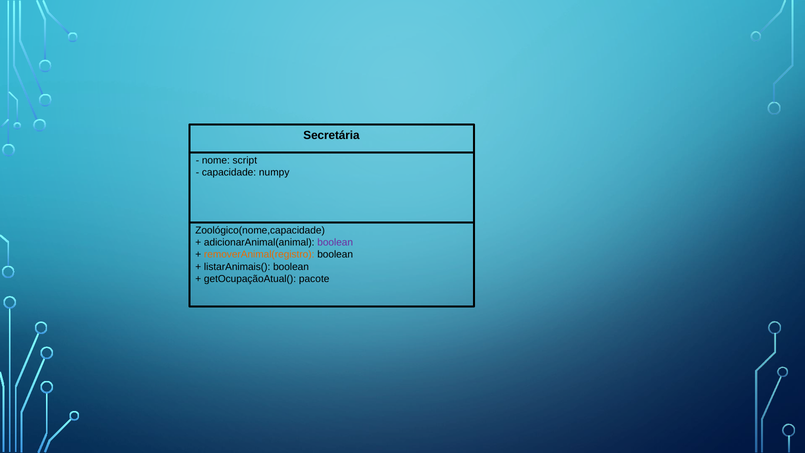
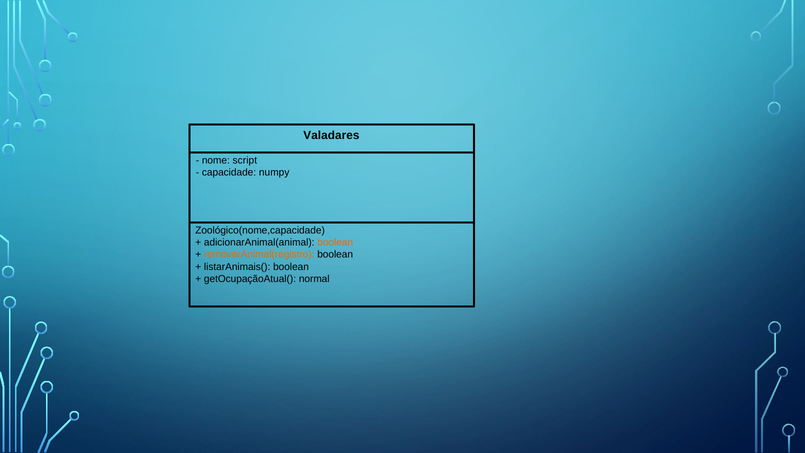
Secretária: Secretária -> Valadares (331, 135)
boolean colour: purple -> orange (335, 242)
pacote: pacote -> normal (314, 279)
